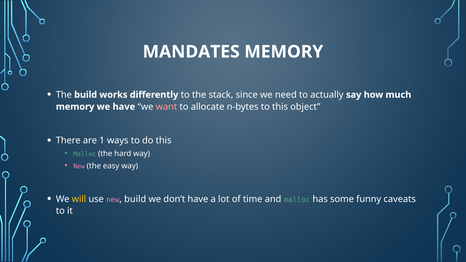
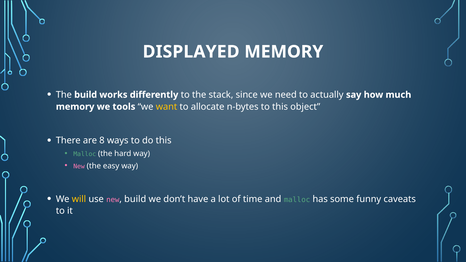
MANDATES: MANDATES -> DISPLAYED (191, 52)
we have: have -> tools (124, 107)
want colour: pink -> yellow (166, 107)
1: 1 -> 8 (102, 141)
